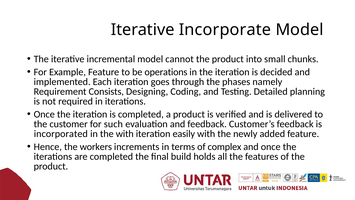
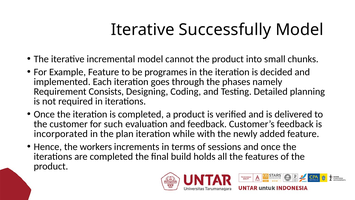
Incorporate: Incorporate -> Successfully (225, 30)
operations: operations -> programes (166, 72)
the with: with -> plan (125, 134)
easily: easily -> while (184, 134)
complex: complex -> sessions (224, 147)
